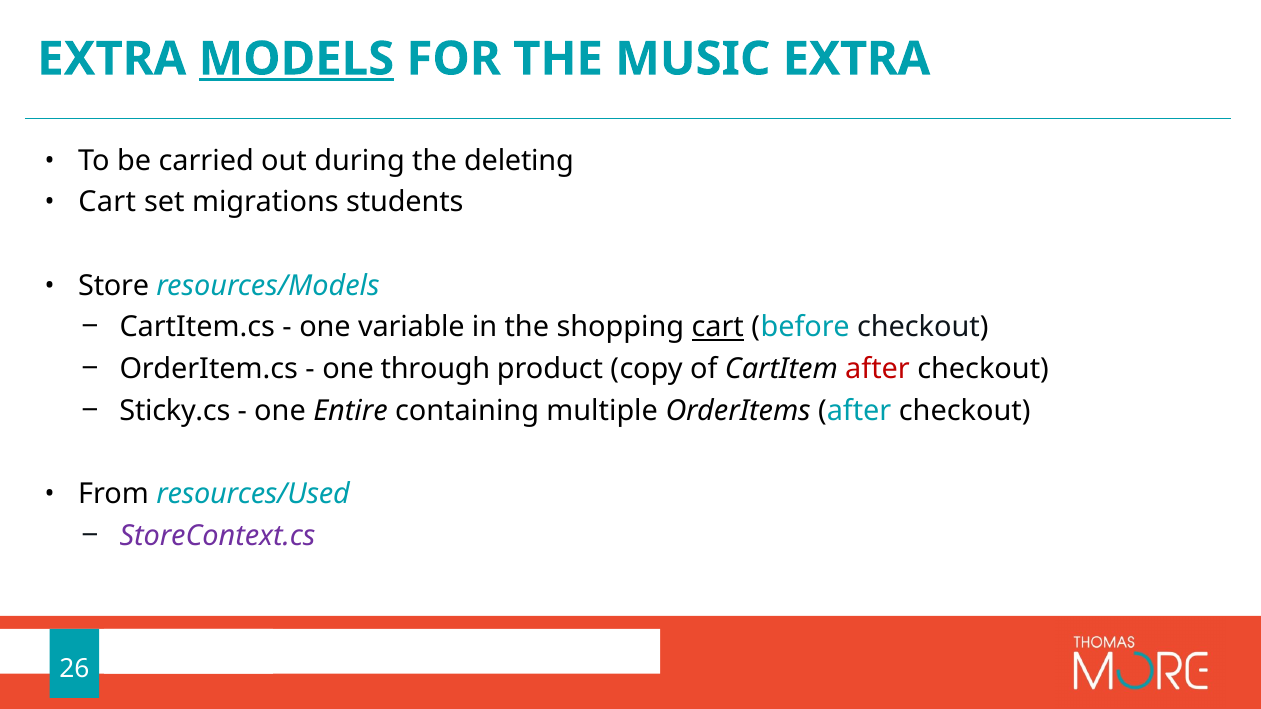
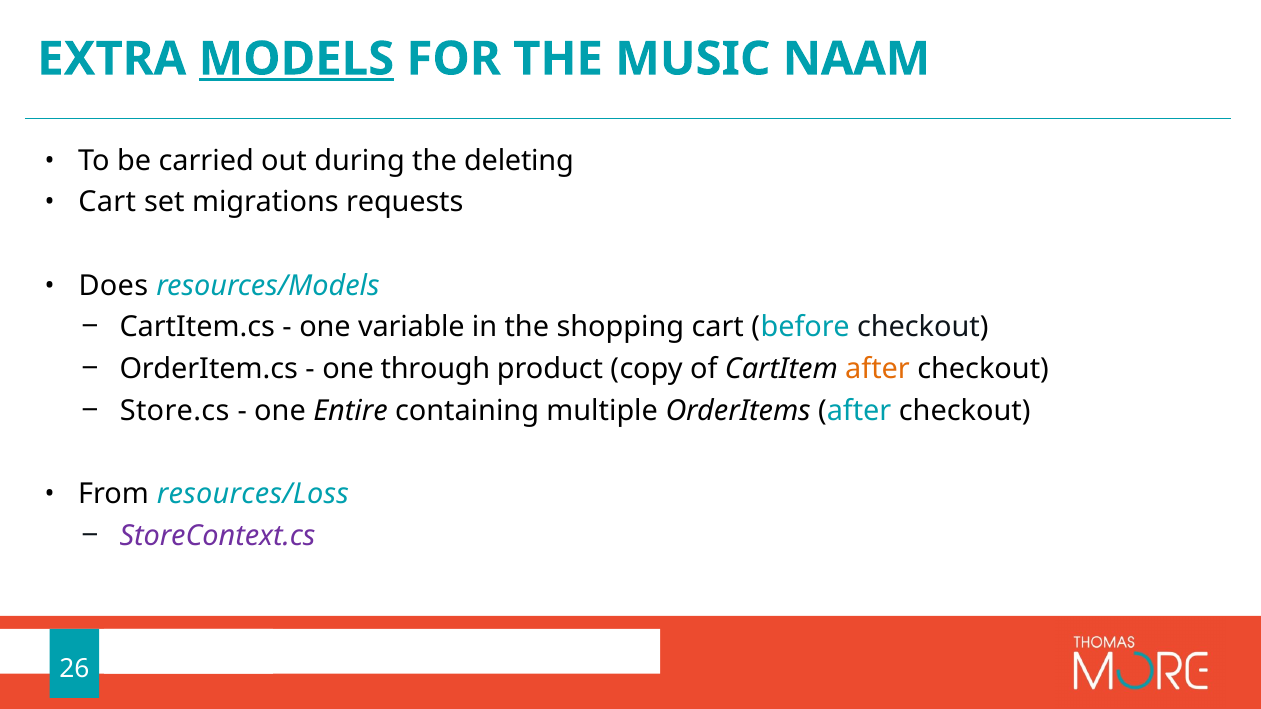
MUSIC EXTRA: EXTRA -> NAAM (856, 59)
students: students -> requests (405, 202)
Store: Store -> Does (113, 286)
cart underline: present -> none (718, 327)
after colour: red -> orange (878, 369)
Sticky.cs: Sticky.cs -> Store.cs (175, 411)
resources/Used: resources/Used -> resources/Loss (253, 494)
